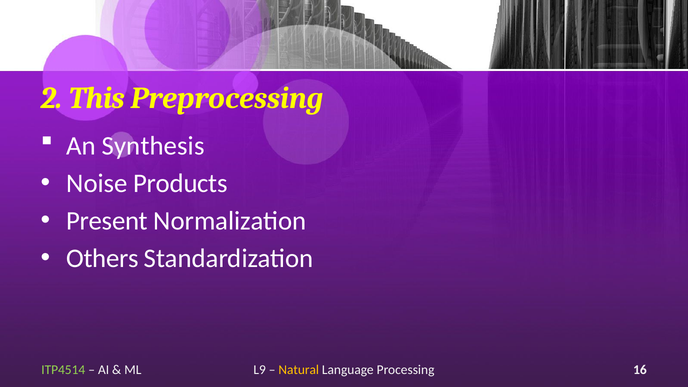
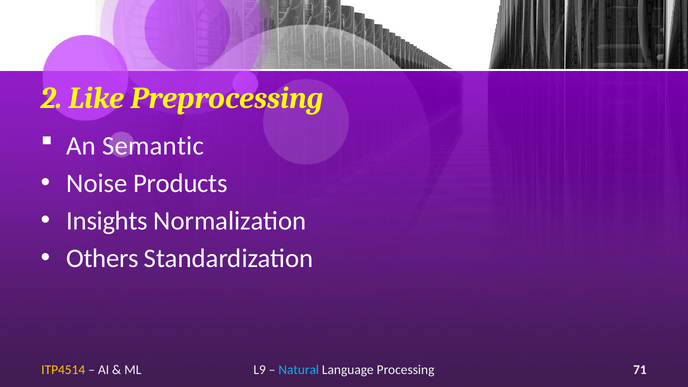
This: This -> Like (97, 98)
Synthesis: Synthesis -> Semantic (153, 146)
Present: Present -> Insights (107, 221)
Natural colour: yellow -> light blue (299, 370)
16: 16 -> 71 (640, 370)
ITP4514 colour: light green -> yellow (63, 370)
